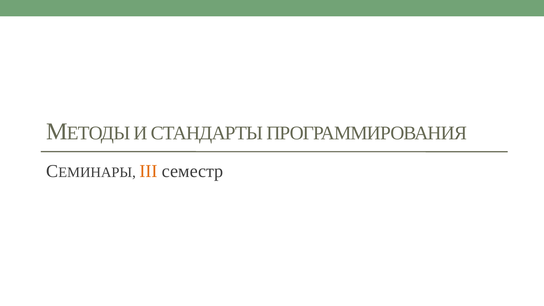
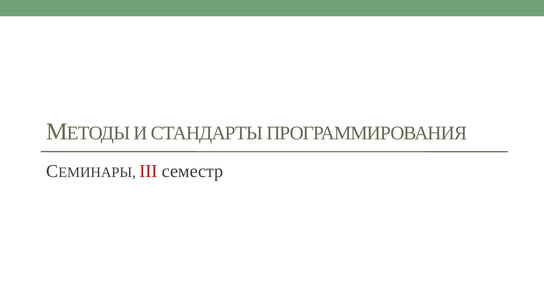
III colour: orange -> red (148, 171)
